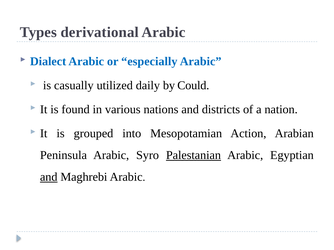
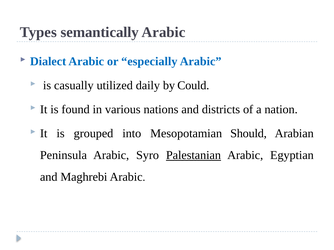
derivational: derivational -> semantically (100, 32)
Action: Action -> Should (248, 134)
and underline: present -> none (49, 177)
